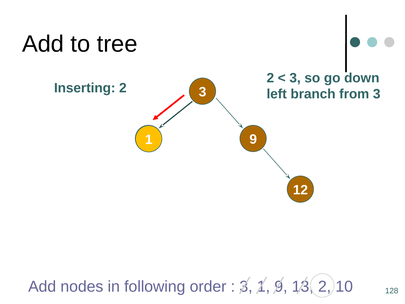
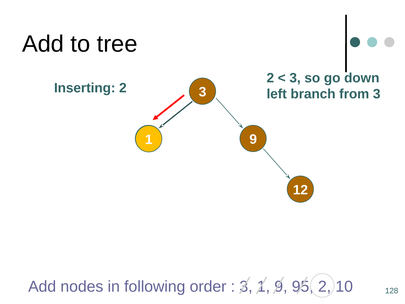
13: 13 -> 95 (303, 287)
